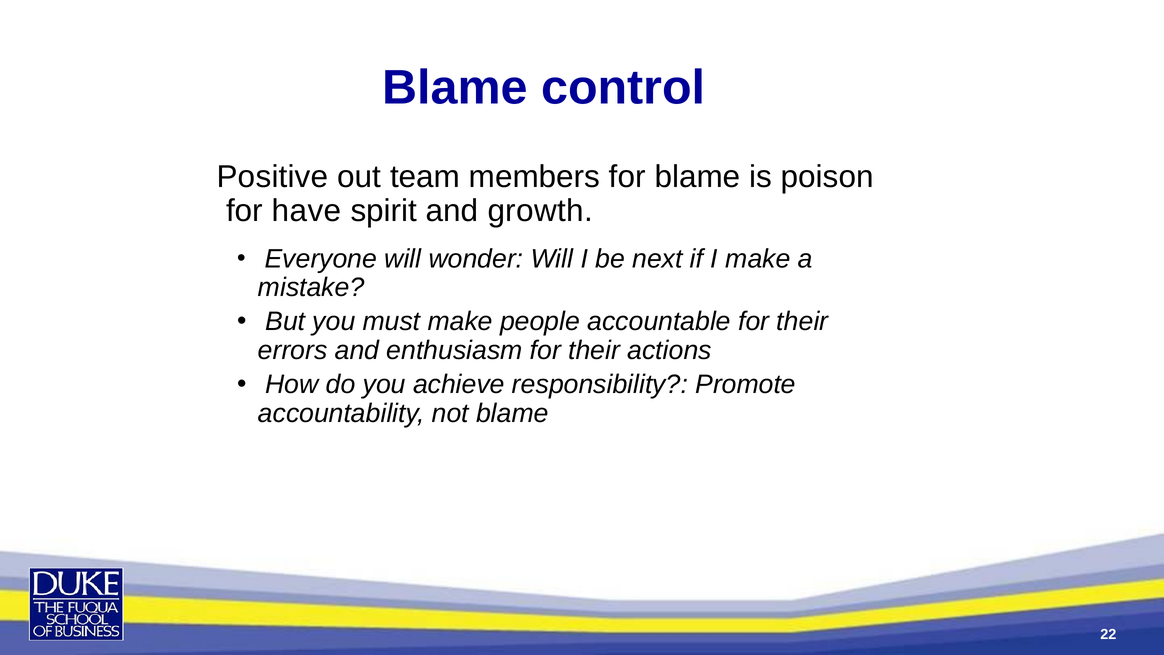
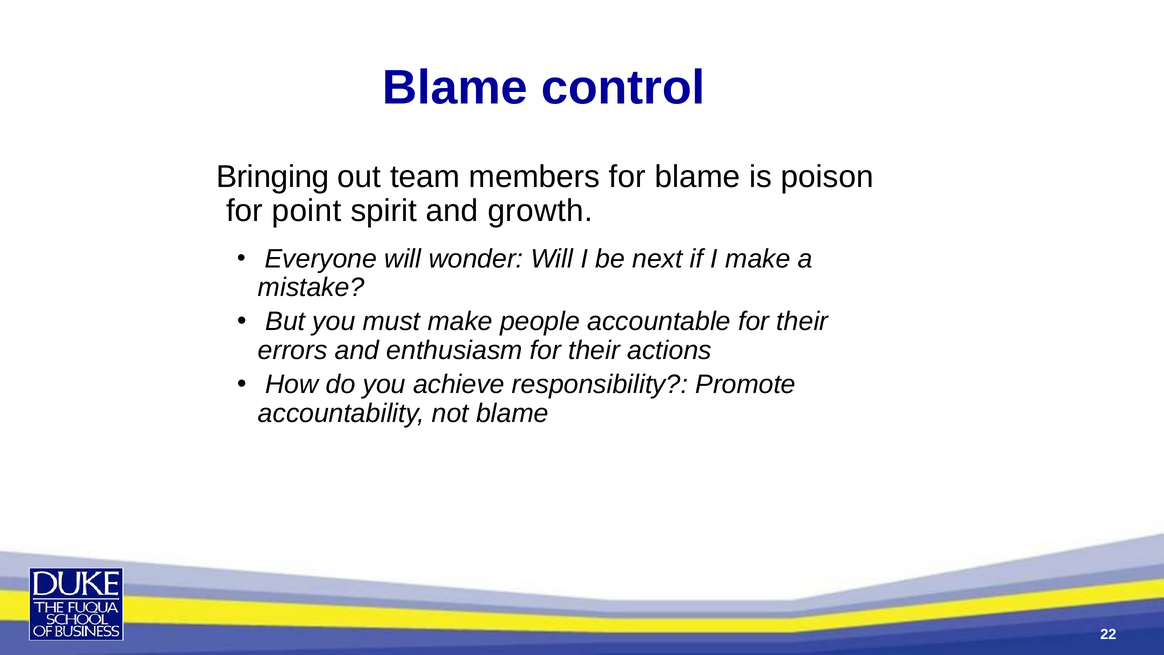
Positive: Positive -> Bringing (273, 177)
have: have -> point (307, 211)
